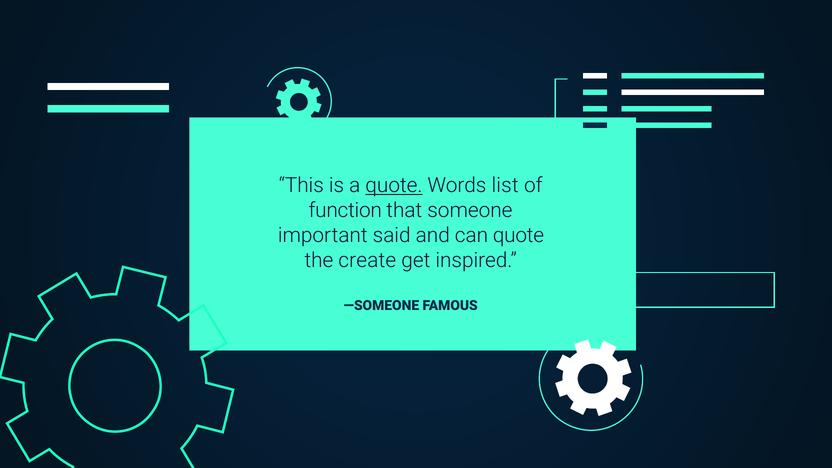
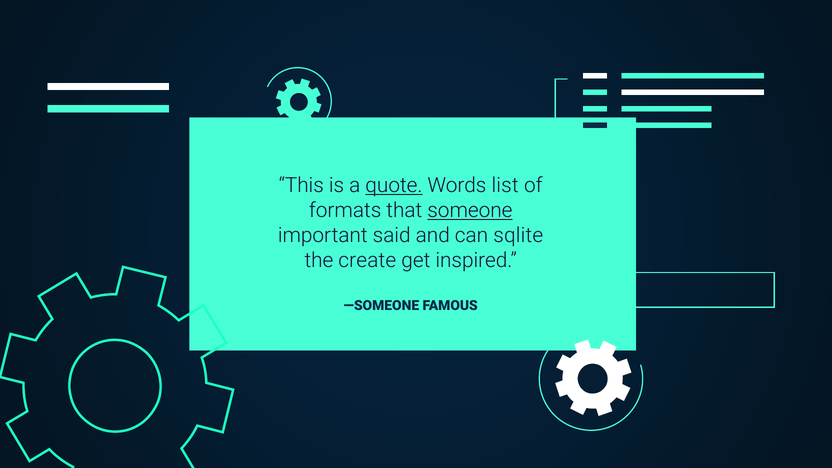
function: function -> formats (345, 210)
someone underline: none -> present (470, 210)
can quote: quote -> sqlite (518, 235)
